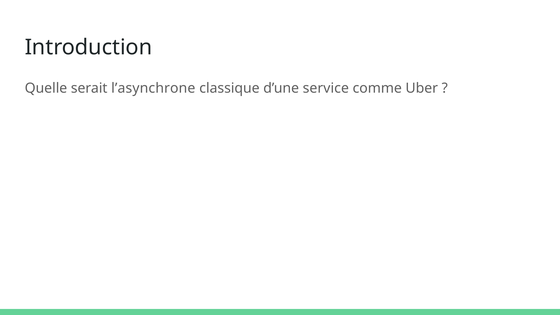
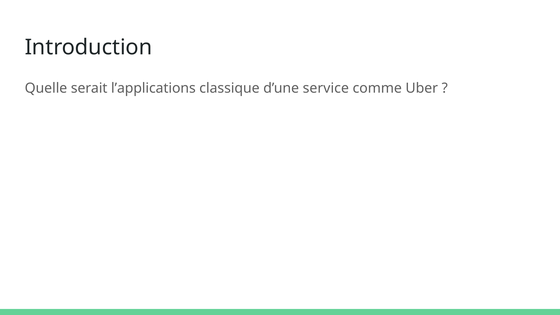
l’asynchrone: l’asynchrone -> l’applications (153, 88)
